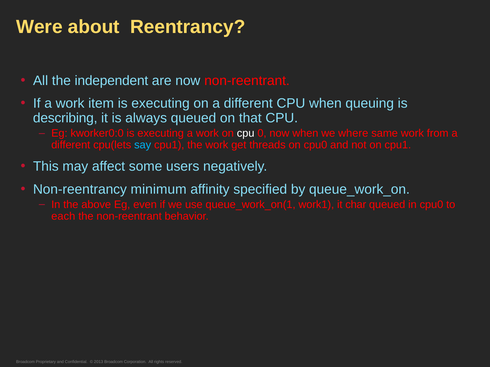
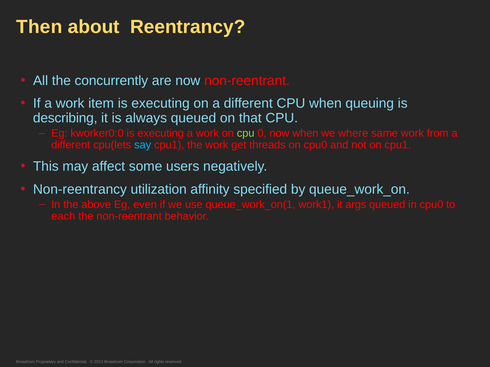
Were: Were -> Then (39, 27)
independent: independent -> concurrently (111, 81)
cpu colour: white -> light green (246, 133)
minimum: minimum -> utilization (159, 189)
char: char -> args (356, 205)
